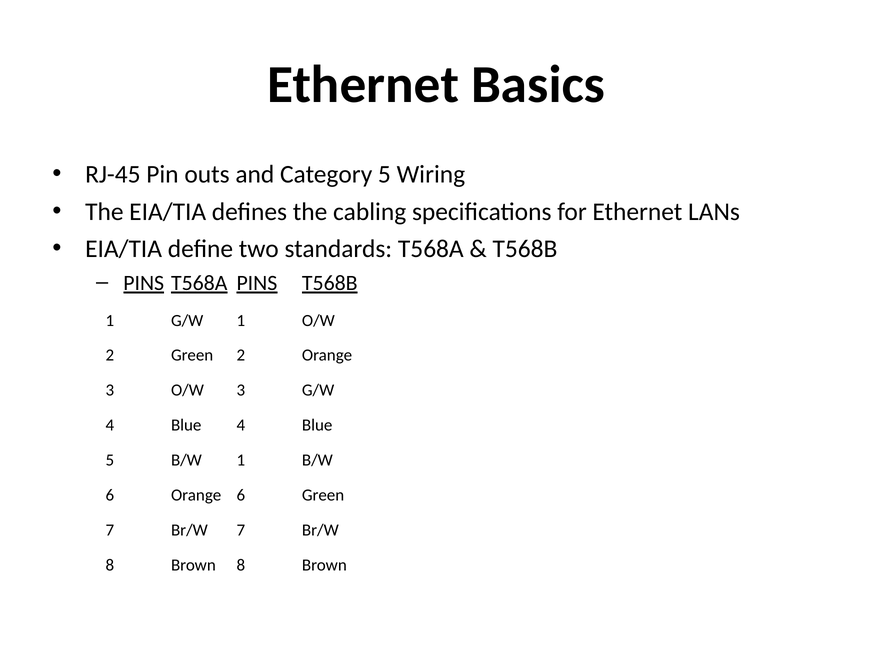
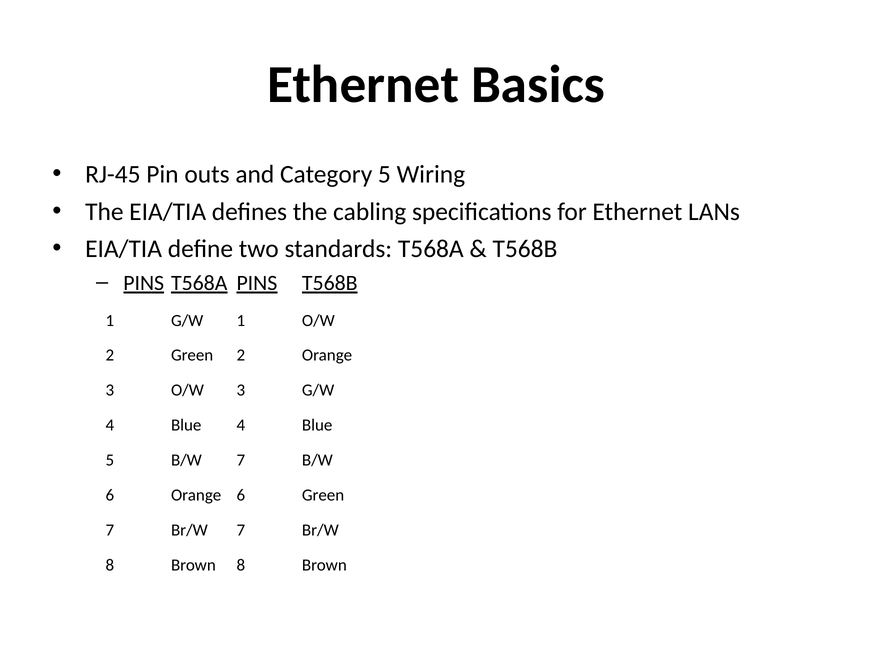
B/W 1: 1 -> 7 (241, 460)
